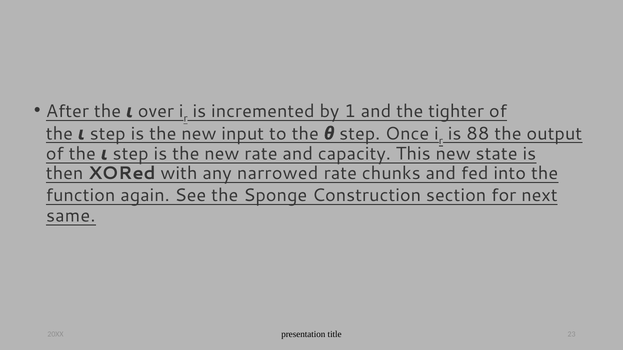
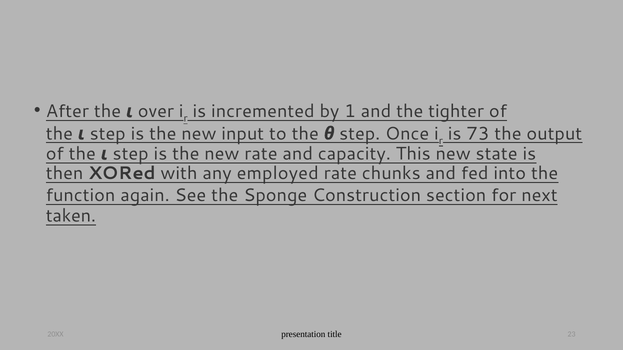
88: 88 -> 73 (478, 134)
narrowed: narrowed -> employed (278, 174)
same: same -> taken (71, 216)
